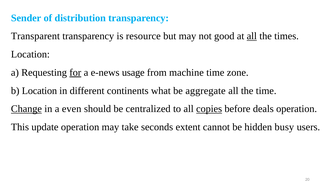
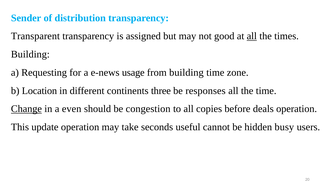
resource: resource -> assigned (143, 36)
Location: Location -> Building (30, 54)
for underline: present -> none (75, 73)
from machine: machine -> building (186, 73)
what: what -> three (161, 91)
aggregate: aggregate -> responses (206, 91)
centralized: centralized -> congestion (148, 109)
copies underline: present -> none (209, 109)
extent: extent -> useful (188, 127)
